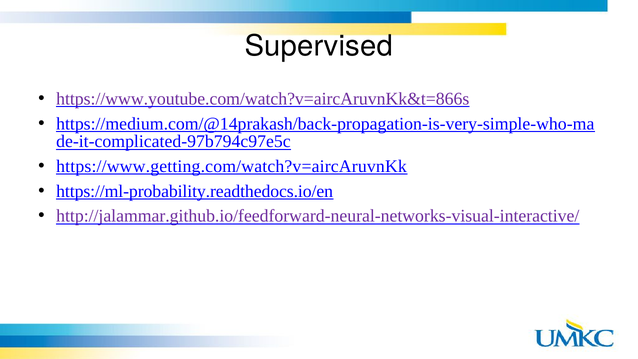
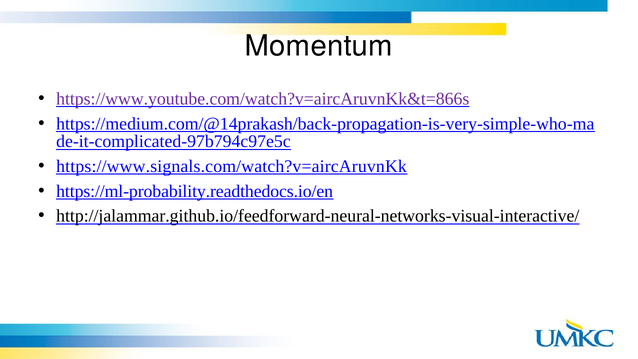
Supervised: Supervised -> Momentum (319, 46)
https://www.getting.com/watch?v=aircAruvnKk: https://www.getting.com/watch?v=aircAruvnKk -> https://www.signals.com/watch?v=aircAruvnKk (232, 166)
http://jalammar.github.io/feedforward-neural-networks-visual-interactive/ colour: purple -> black (318, 216)
